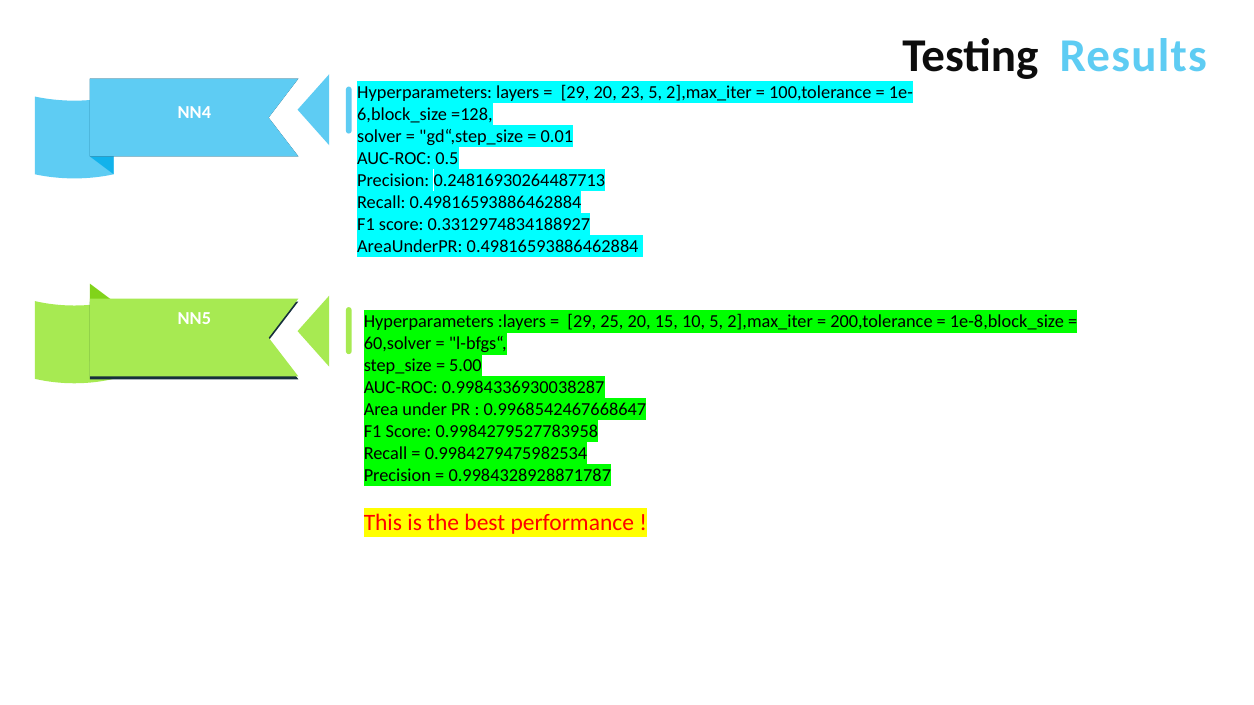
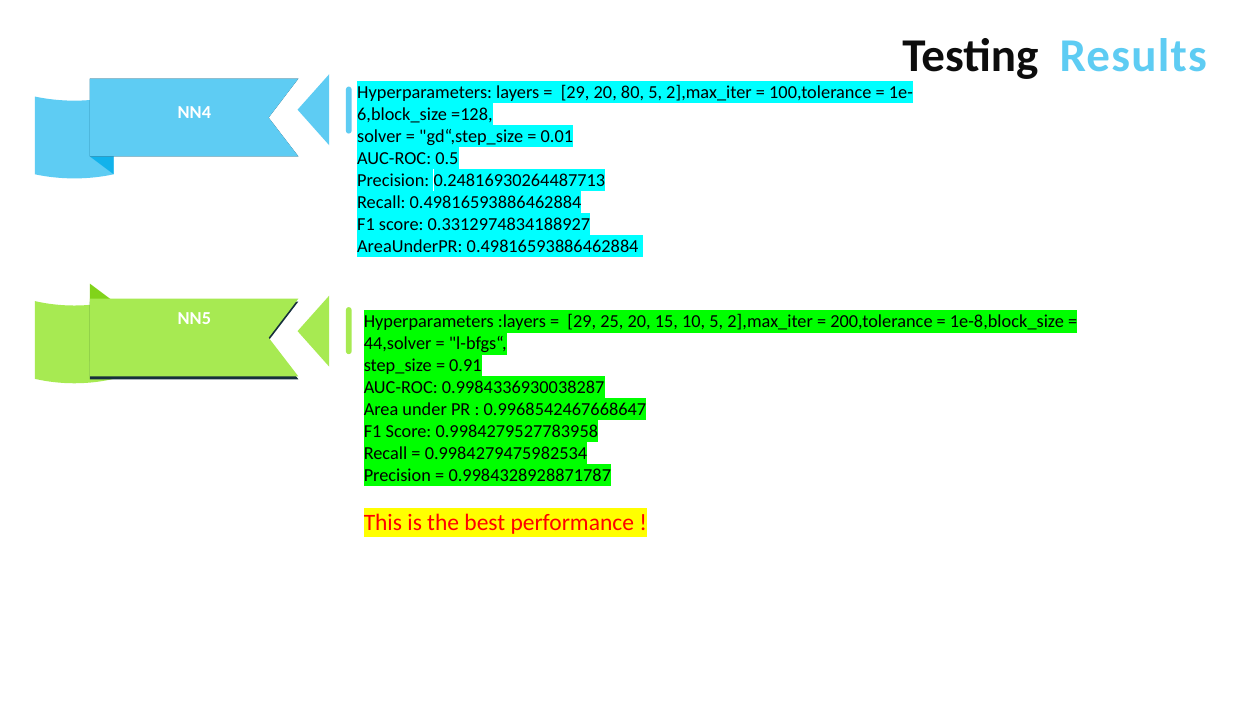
23: 23 -> 80 (633, 92)
60,solver: 60,solver -> 44,solver (398, 344)
5.00: 5.00 -> 0.91 (465, 366)
